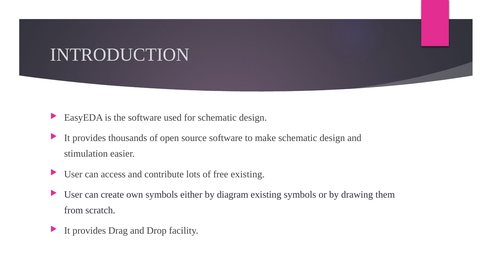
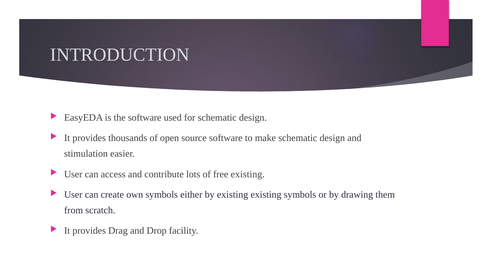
by diagram: diagram -> existing (233, 194)
